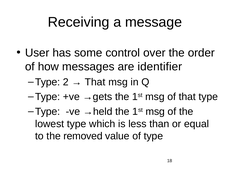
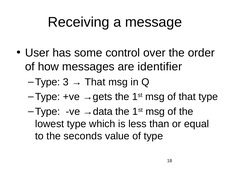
2: 2 -> 3 (66, 82)
→held: →held -> →data (98, 112)
removed: removed -> seconds (83, 136)
